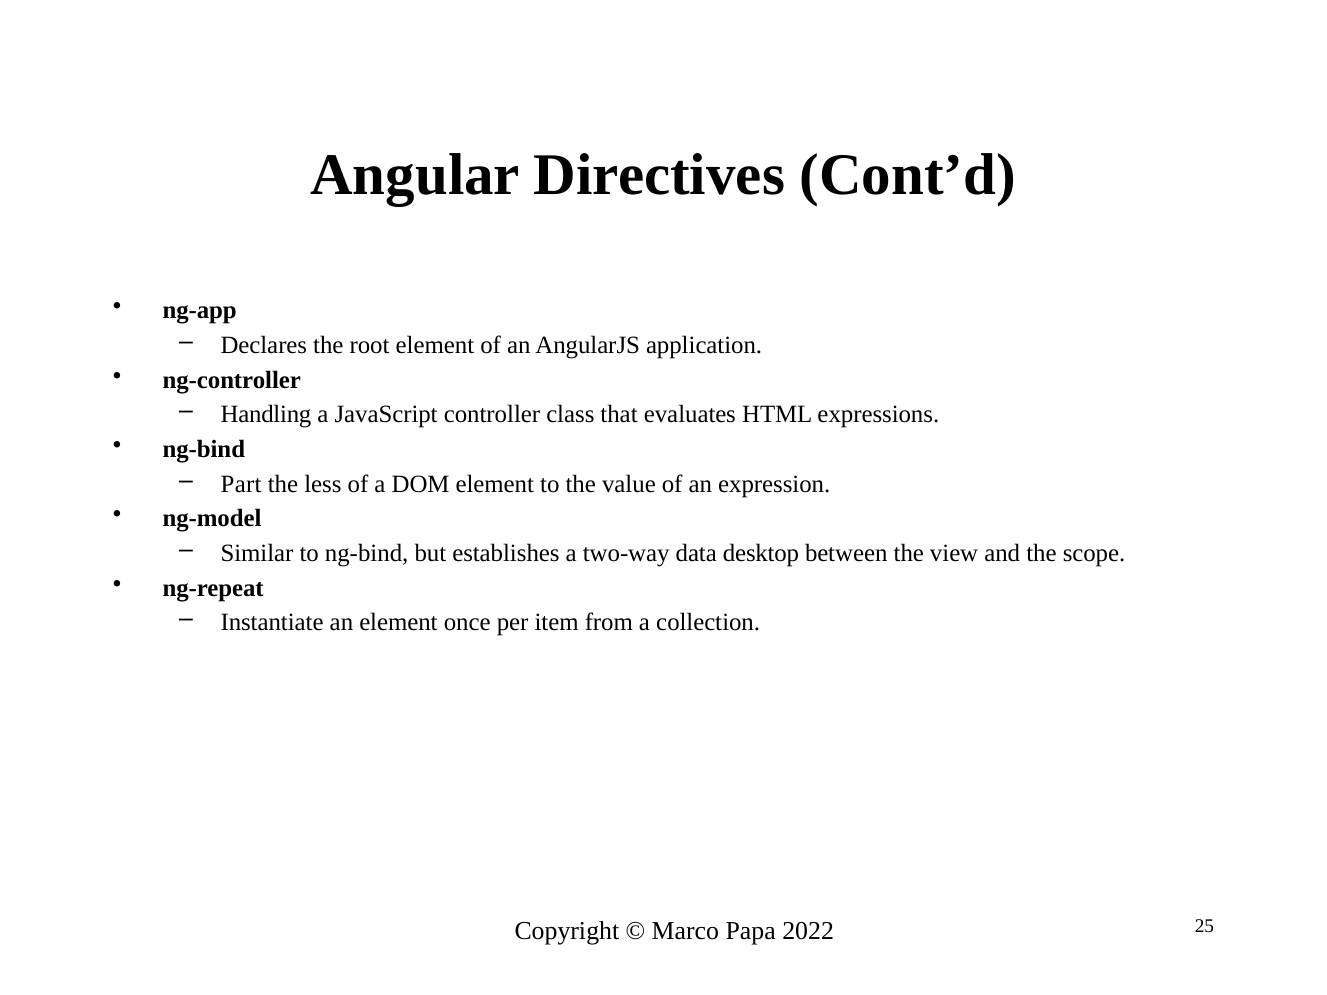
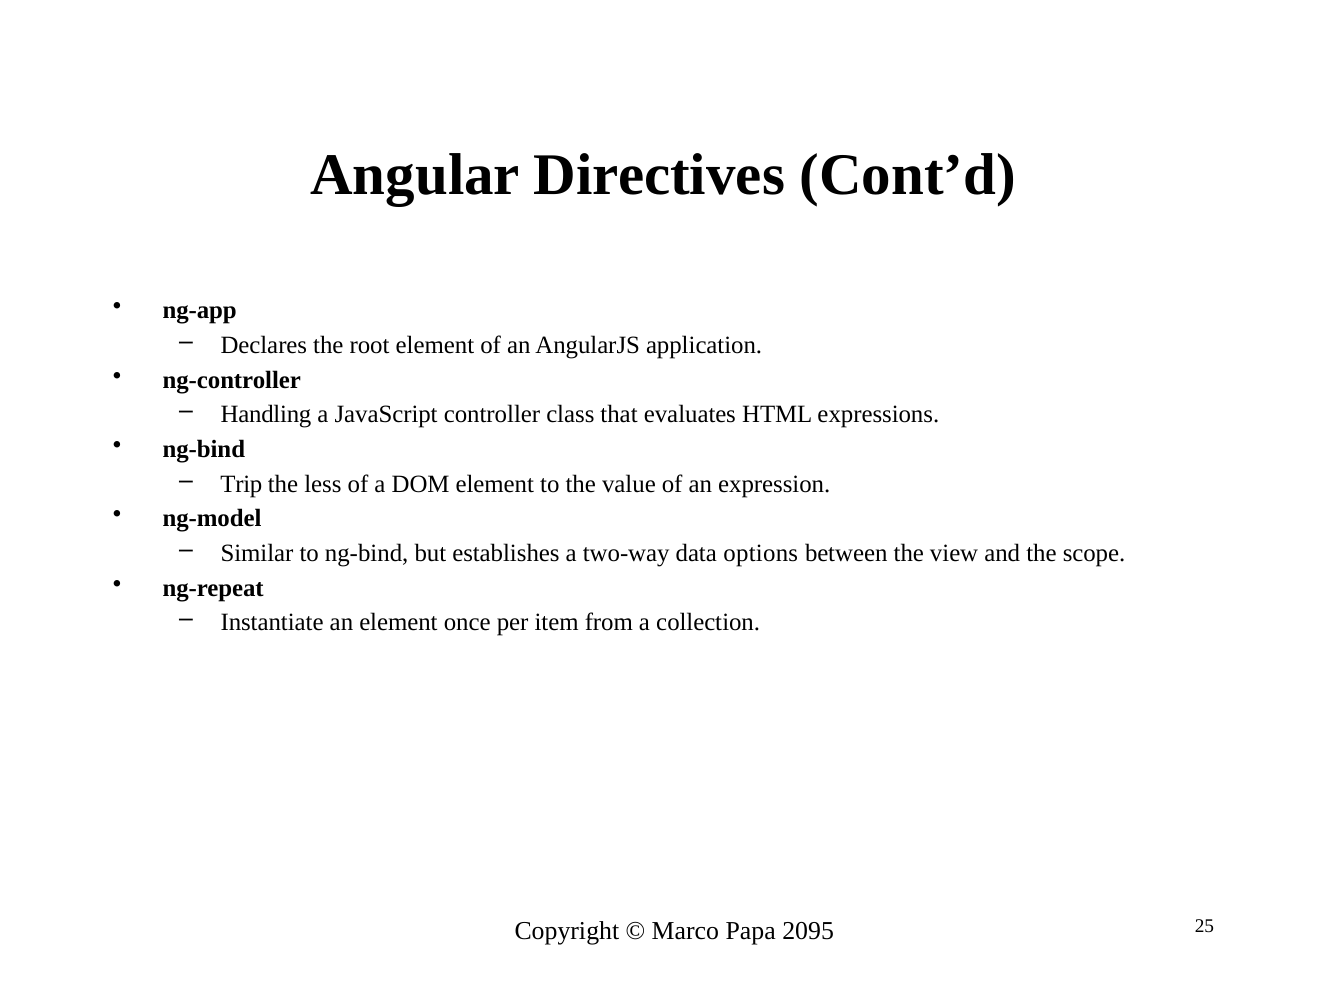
Part: Part -> Trip (241, 484)
desktop: desktop -> options (761, 554)
2022: 2022 -> 2095 (808, 931)
